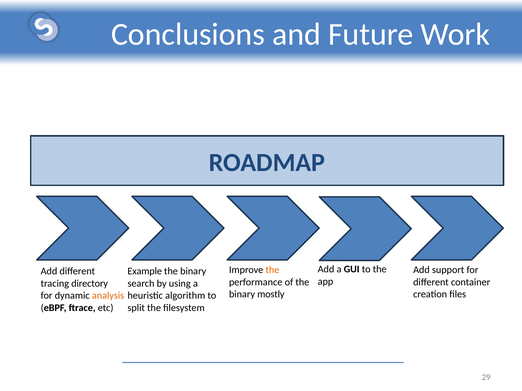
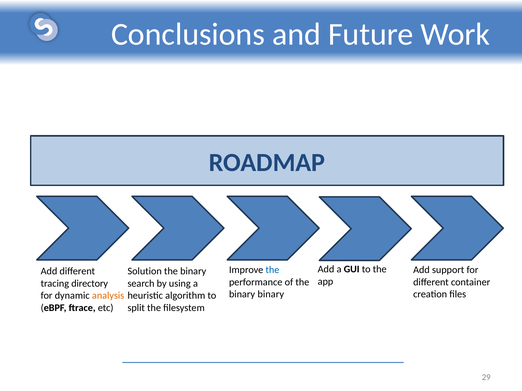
the colour: orange -> blue (272, 270)
Example: Example -> Solution (145, 272)
binary mostly: mostly -> binary (271, 295)
